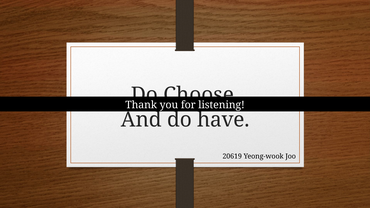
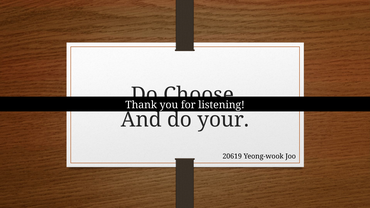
have: have -> your (223, 120)
